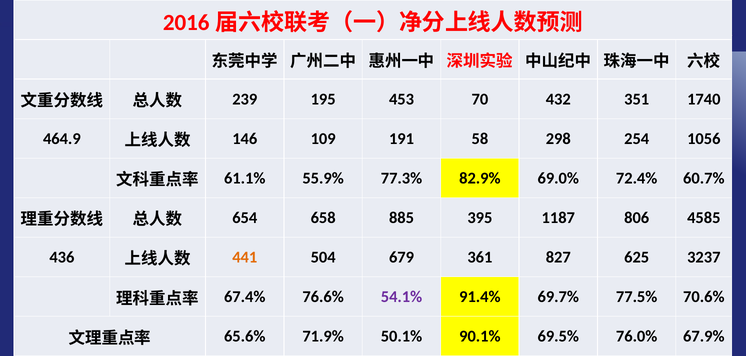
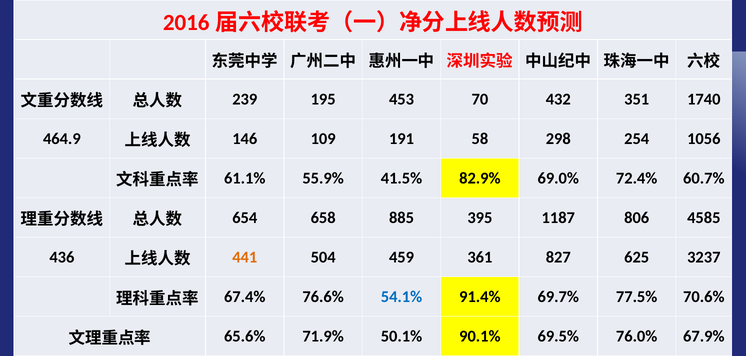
77.3%: 77.3% -> 41.5% (402, 178)
679: 679 -> 459 (402, 257)
54.1% colour: purple -> blue (402, 297)
